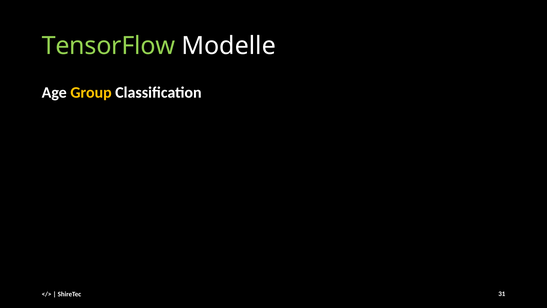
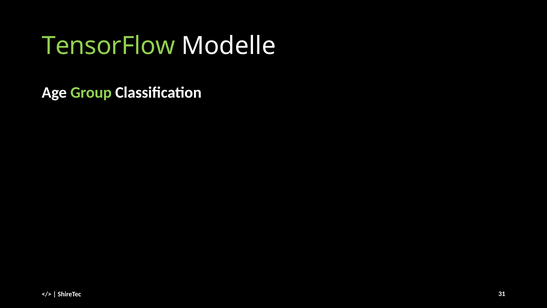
Group colour: yellow -> light green (91, 92)
